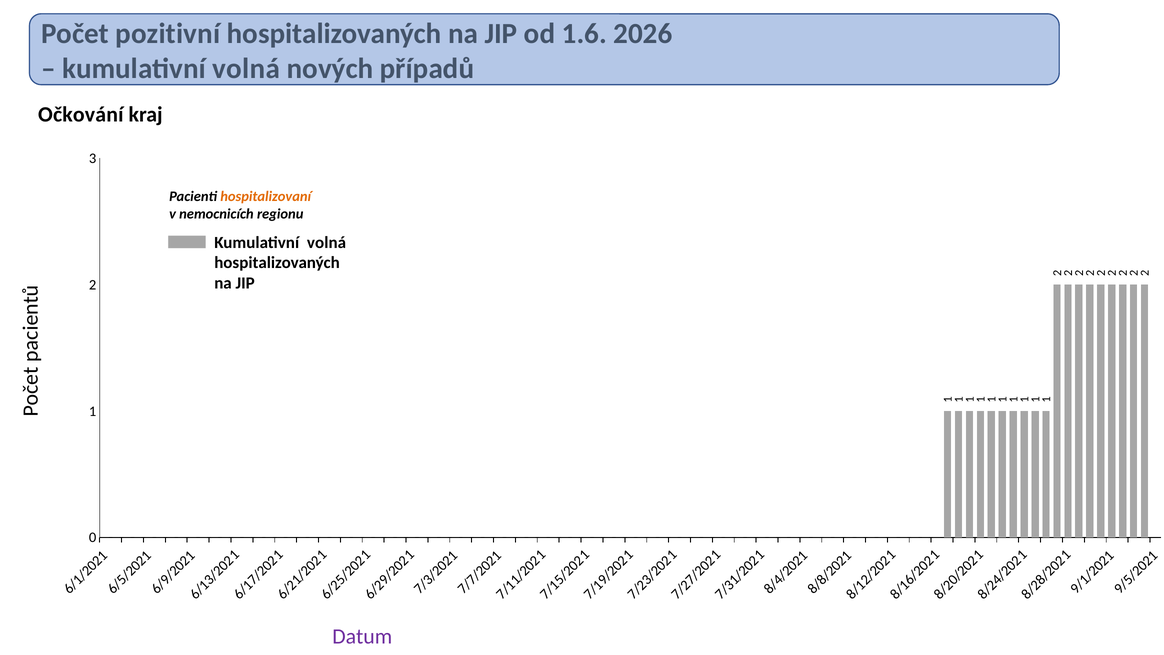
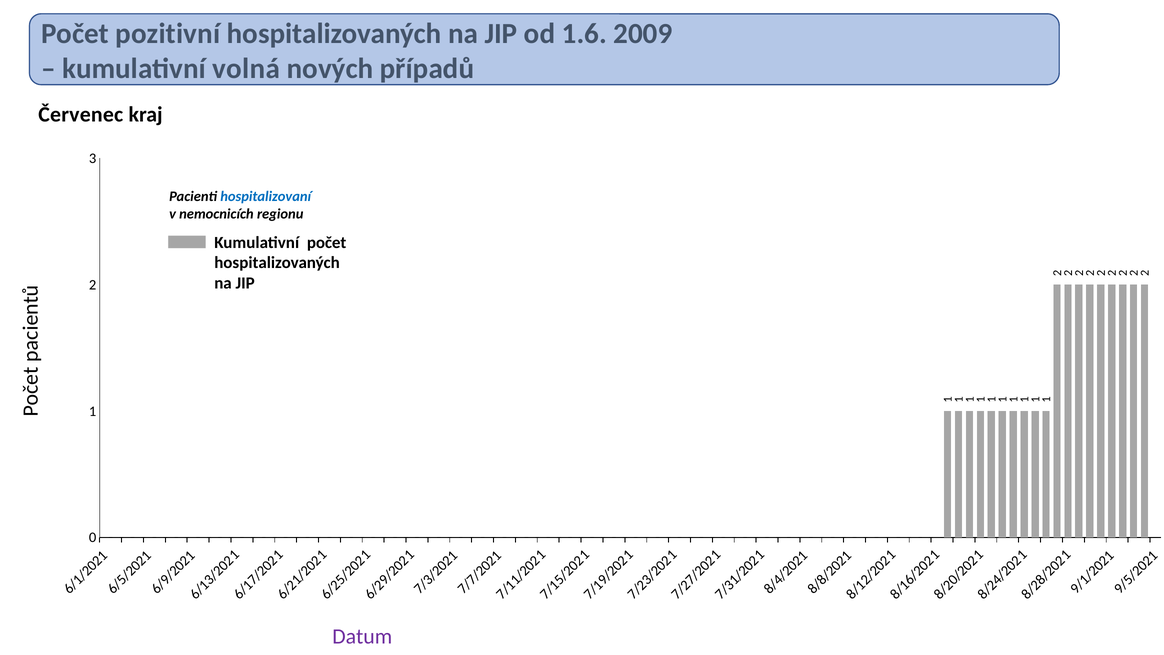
2026: 2026 -> 2009 (643, 34)
Očkování: Očkování -> Červenec (81, 115)
hospitalizovaní colour: orange -> blue (266, 197)
volná: volná -> počet (327, 242)
